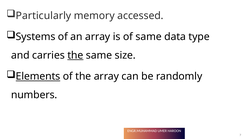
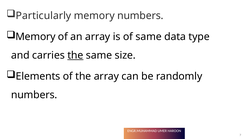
memory accessed: accessed -> numbers (140, 16)
Systems: Systems -> Memory (36, 37)
Elements underline: present -> none (38, 76)
